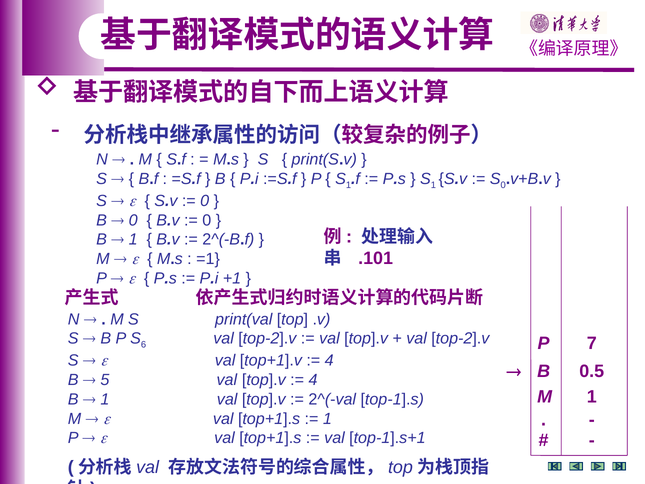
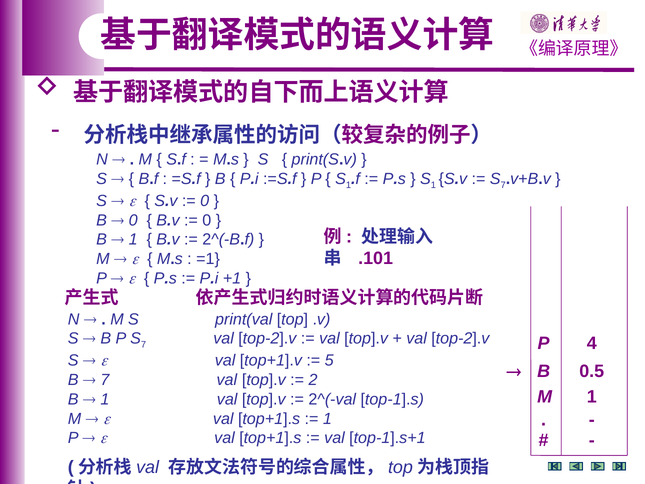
0: 0 -> 7 (503, 185)
P S 6: 6 -> 7 (144, 345)
7: 7 -> 4 (592, 343)
4: 4 -> 5 (329, 360)
5: 5 -> 7 (105, 380)
4: 4 -> 2 (313, 380)
